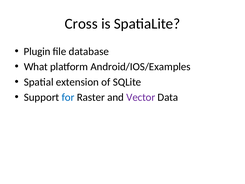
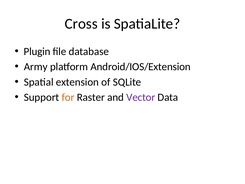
What: What -> Army (36, 67)
Android/IOS/Examples: Android/IOS/Examples -> Android/IOS/Extension (141, 67)
for colour: blue -> orange (68, 97)
